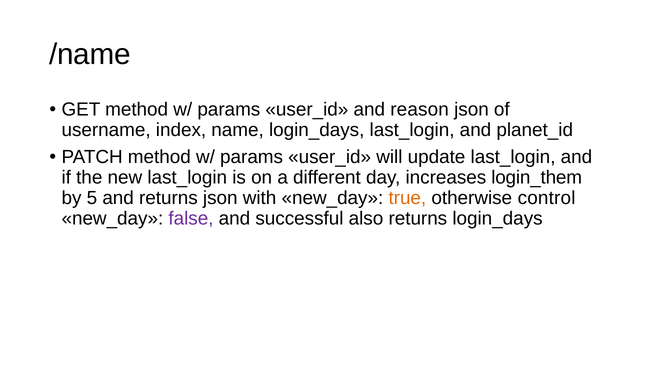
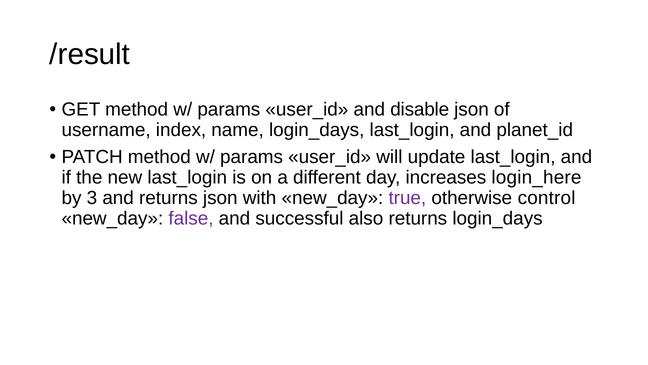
/name: /name -> /result (90, 54)
reason: reason -> disable (420, 110)
login_them: login_them -> login_here (536, 177)
5: 5 -> 3 (92, 198)
true colour: orange -> purple (407, 198)
